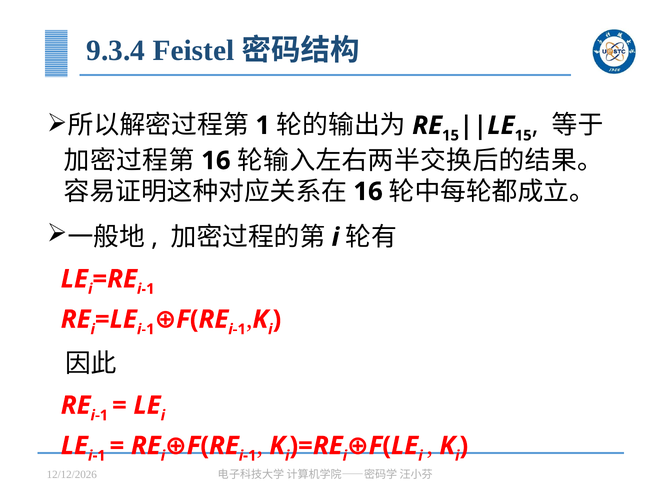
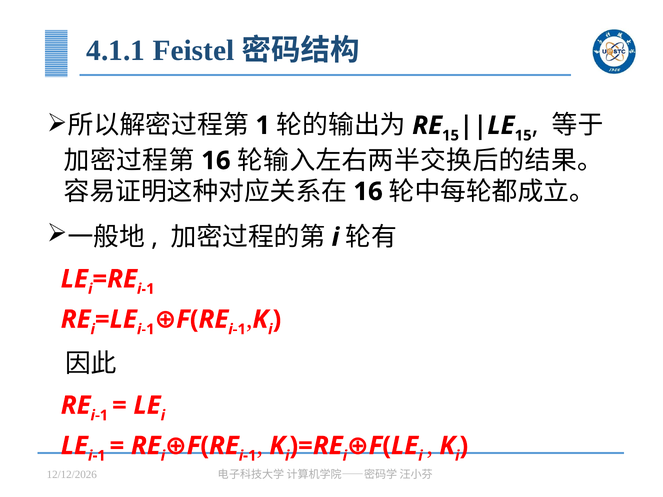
9.3.4: 9.3.4 -> 4.1.1 (116, 50)
